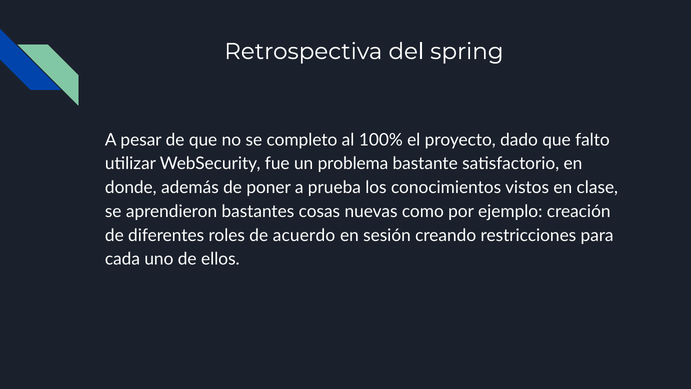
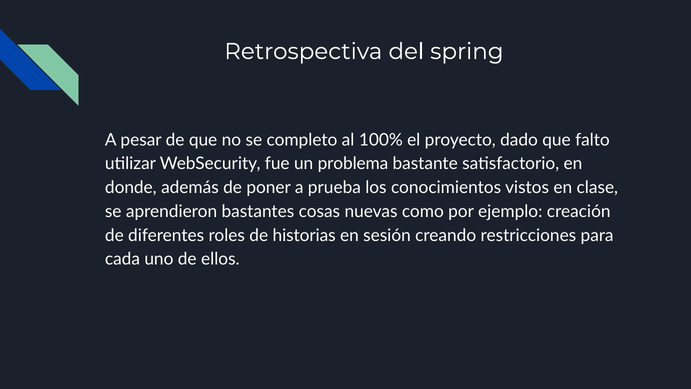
acuerdo: acuerdo -> historias (304, 235)
